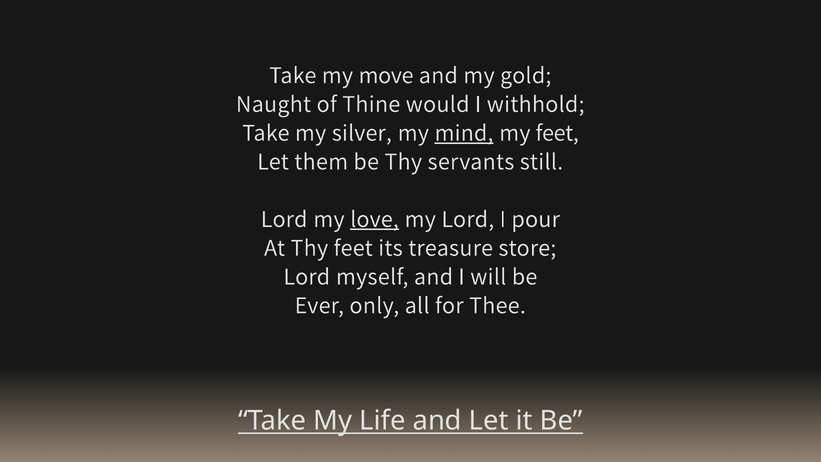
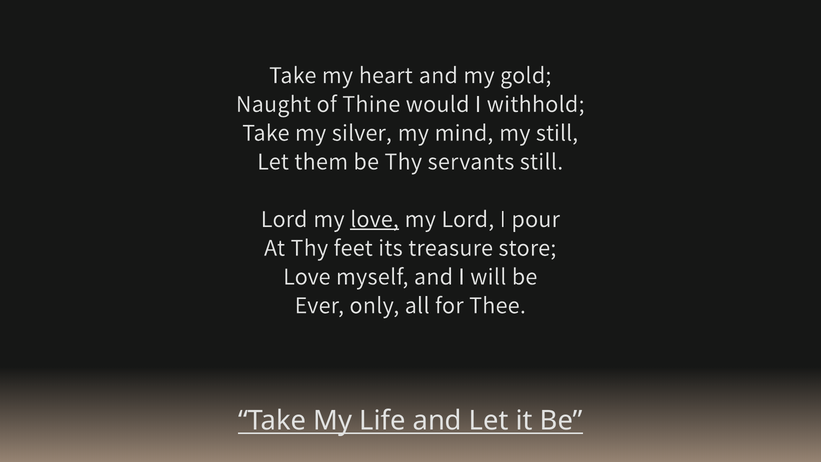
move: move -> heart (386, 75)
mind underline: present -> none (464, 133)
my feet: feet -> still (557, 133)
Lord: Lord -> Love (307, 276)
